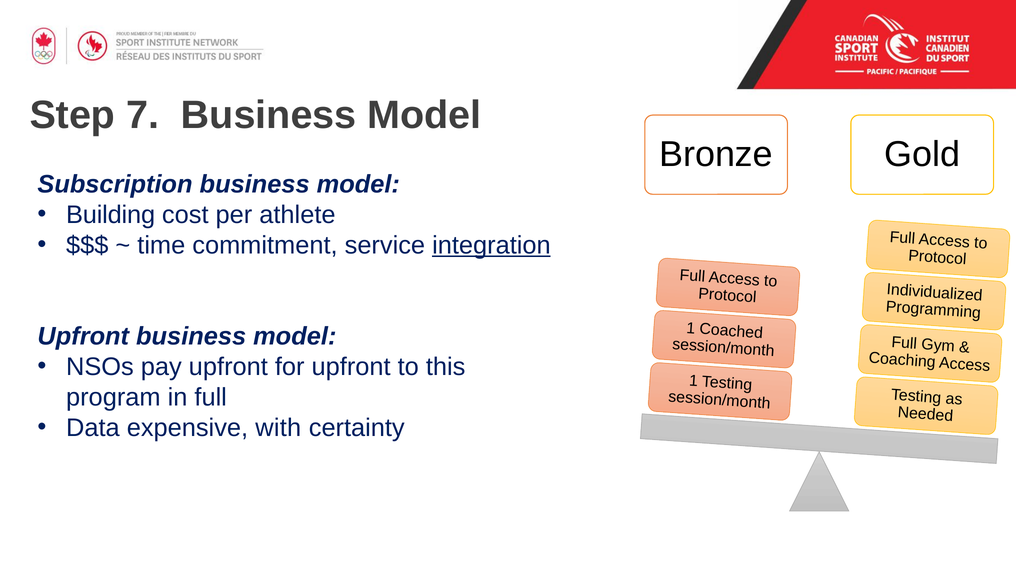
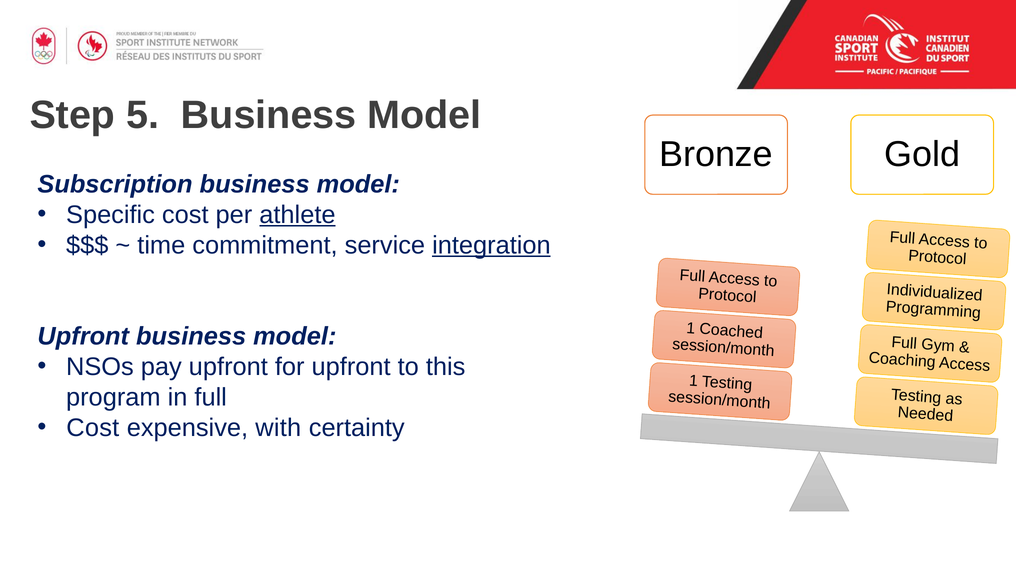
7: 7 -> 5 (142, 115)
Building: Building -> Specific (111, 215)
athlete underline: none -> present (297, 215)
Data: Data -> Cost (93, 428)
